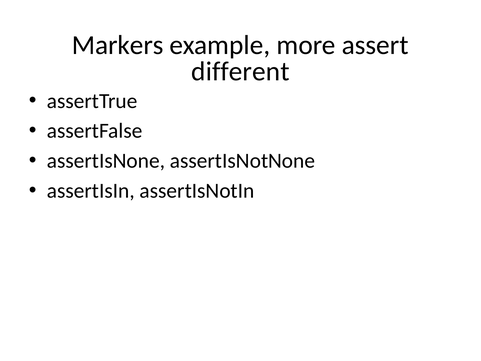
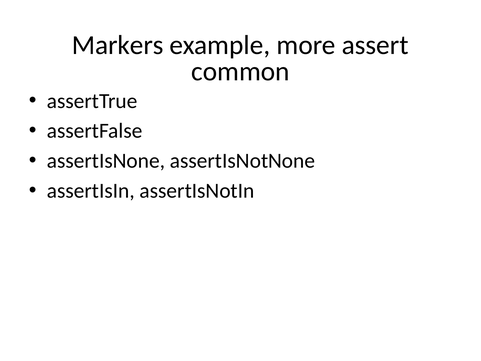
different: different -> common (240, 71)
